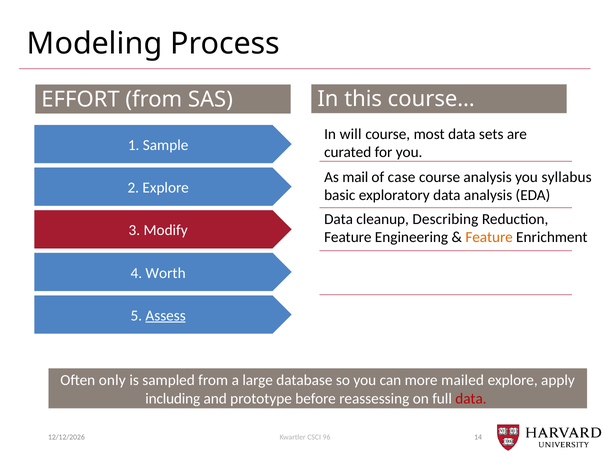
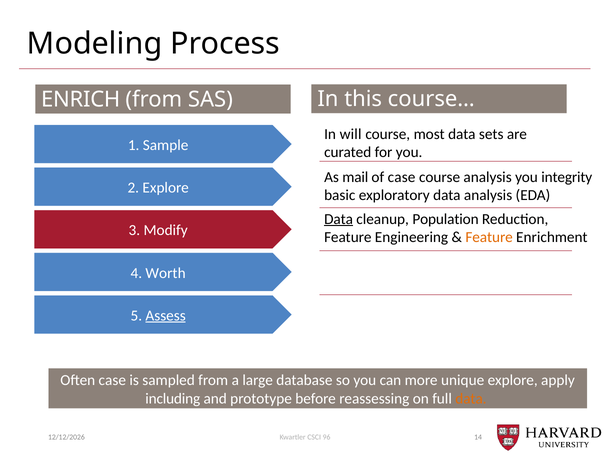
EFFORT: EFFORT -> ENRICH (81, 99)
syllabus: syllabus -> integrity (567, 177)
Data underline: none -> present (339, 219)
Describing: Describing -> Population (446, 219)
Often only: only -> case (112, 380)
mailed: mailed -> unique (463, 380)
data colour: red -> orange (471, 398)
